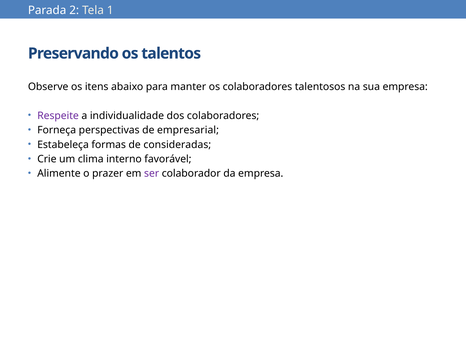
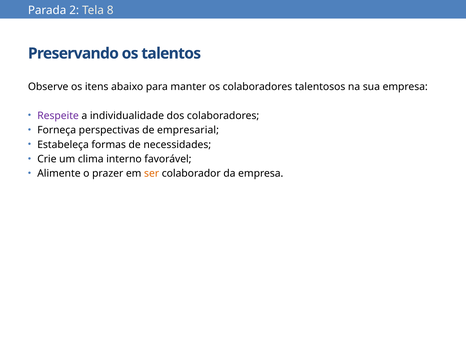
1: 1 -> 8 (110, 11)
consideradas: consideradas -> necessidades (177, 145)
ser colour: purple -> orange (152, 174)
